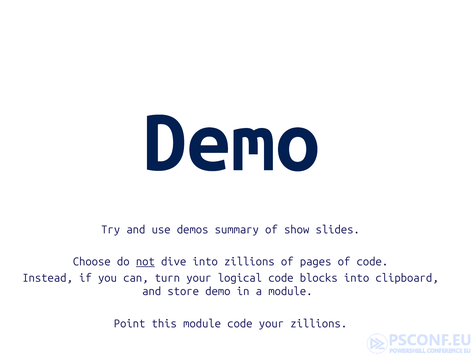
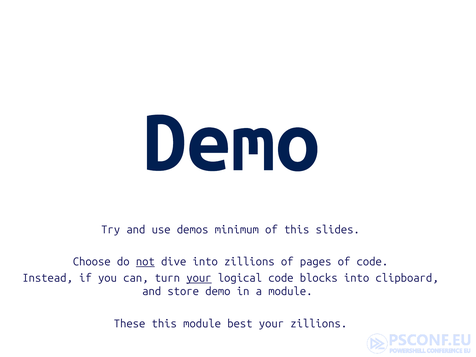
summary: summary -> minimum (237, 230)
of show: show -> this (297, 230)
your underline: none -> present (199, 278)
Point: Point -> These (130, 324)
module code: code -> best (240, 324)
